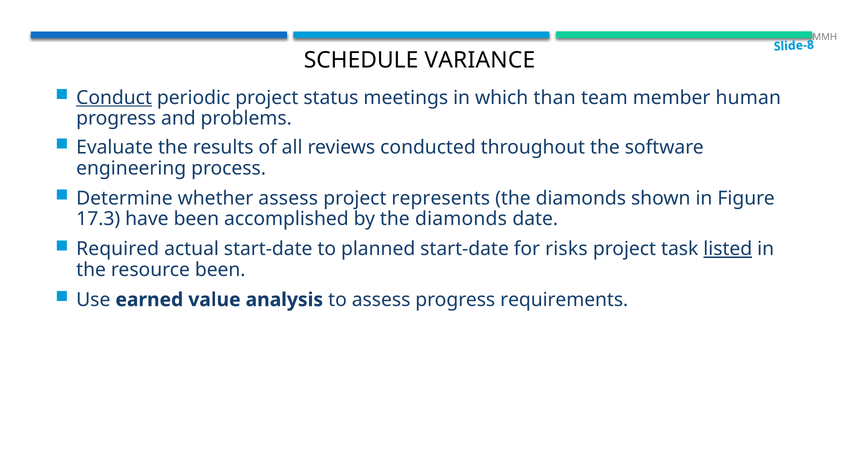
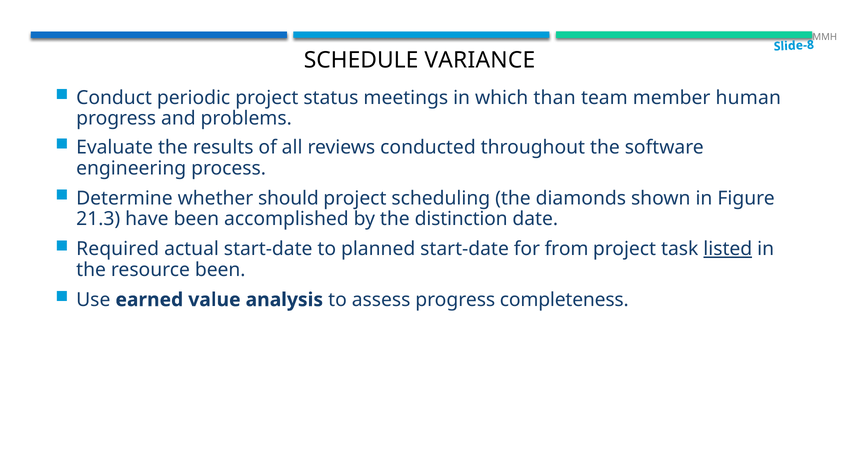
Conduct underline: present -> none (114, 98)
whether assess: assess -> should (288, 198)
represents: represents -> scheduling (441, 198)
17.3: 17.3 -> 21.3 (98, 219)
by the diamonds: diamonds -> distinction (461, 219)
risks: risks -> from (567, 249)
requirements: requirements -> completeness (564, 300)
